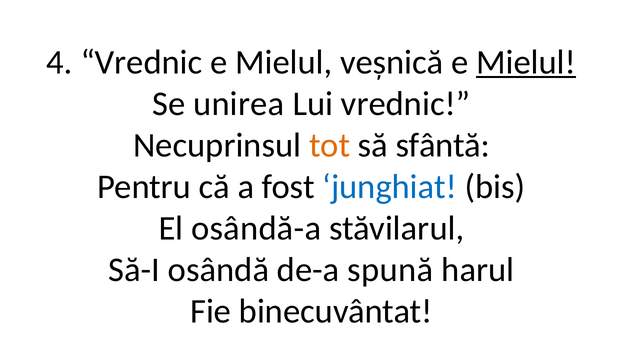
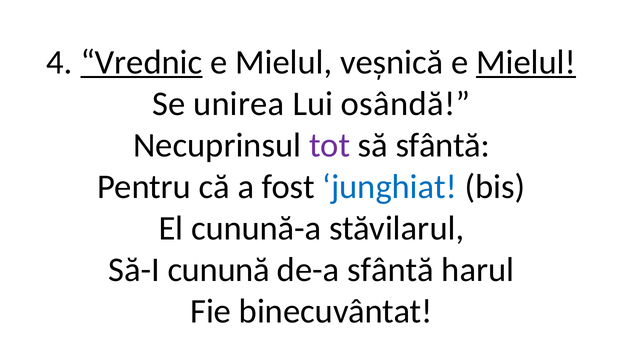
Vrednic underline: none -> present (141, 62)
Lui vrednic: vrednic -> osândă (406, 104)
tot colour: orange -> purple (330, 145)
osândă-a: osândă-a -> cunună-a (256, 228)
osândă: osândă -> cunună (219, 270)
de-a spună: spună -> sfântă (391, 270)
